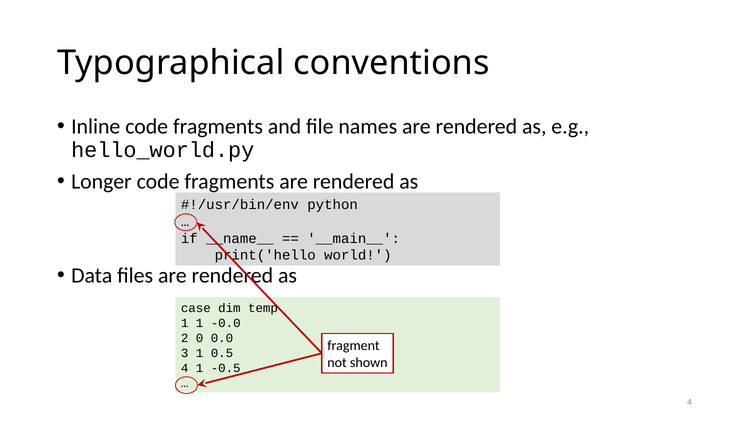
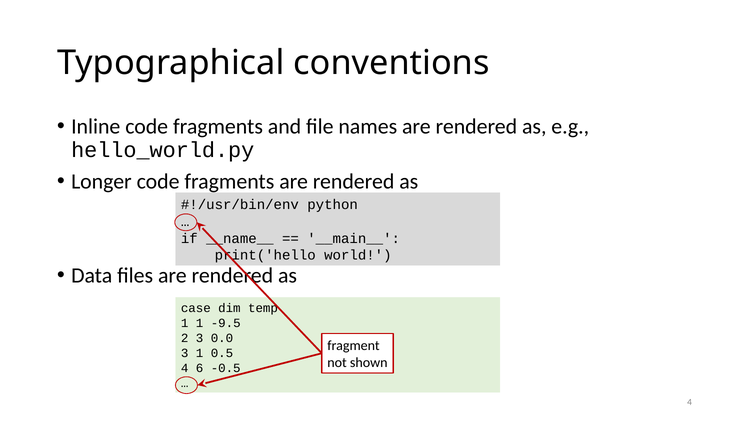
-0.0: -0.0 -> -9.5 (226, 323)
2 0: 0 -> 3 (200, 338)
4 1: 1 -> 6 (200, 368)
